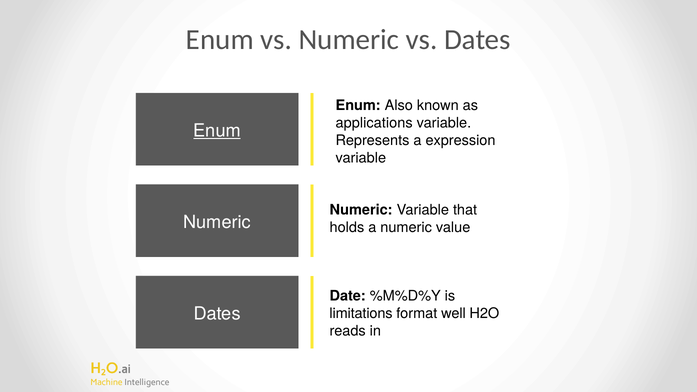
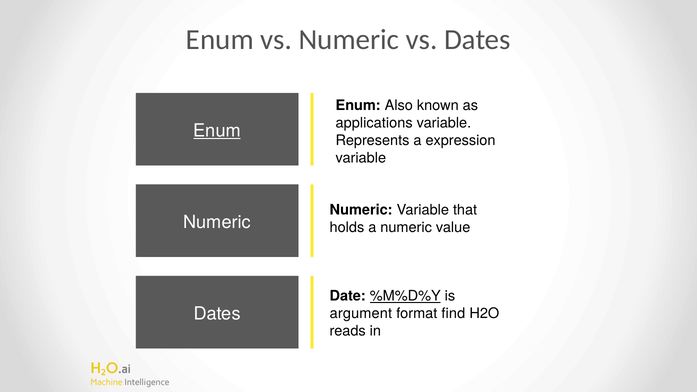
%M%D%Y underline: none -> present (405, 296)
limitations: limitations -> argument (361, 314)
well: well -> find (453, 314)
